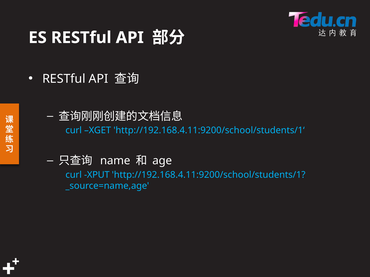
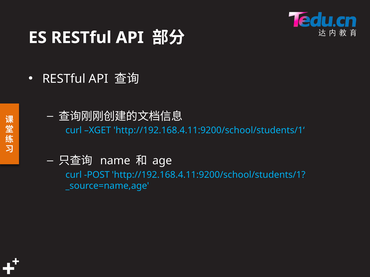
XPUT: XPUT -> POST (97, 175)
